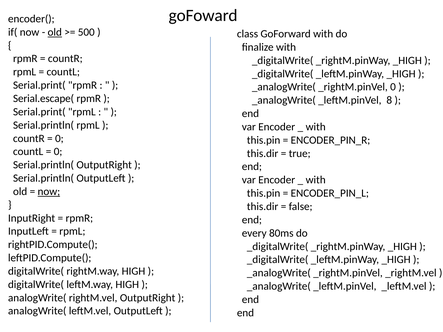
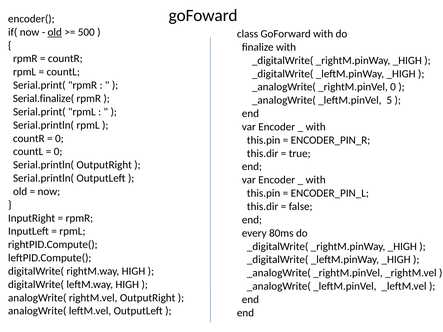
Serial.escape(: Serial.escape( -> Serial.finalize( (44, 99)
8: 8 -> 5 (389, 100)
now underline: present -> none (49, 192)
